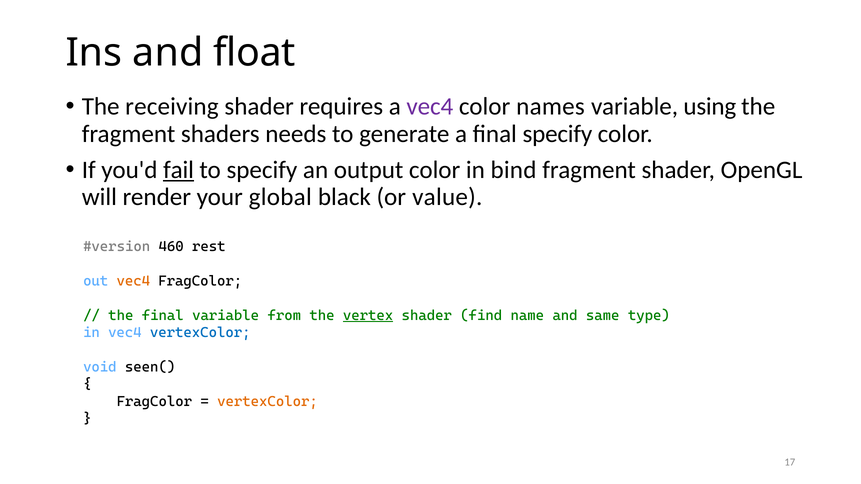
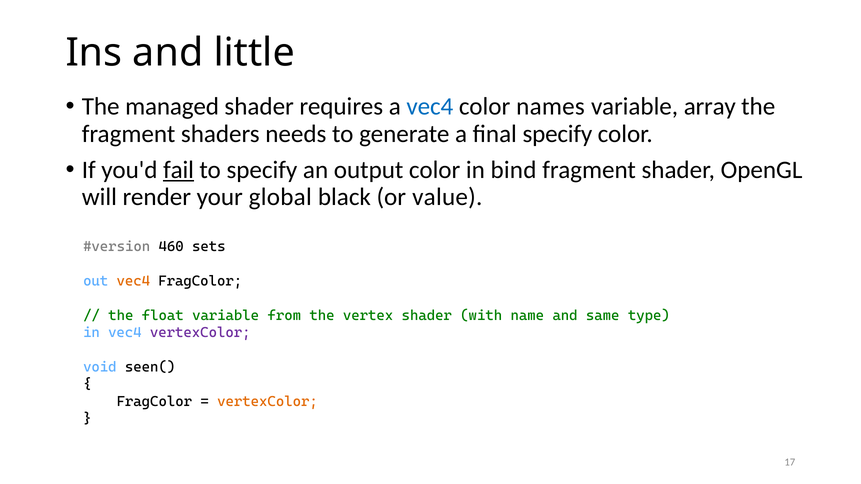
float: float -> little (254, 53)
receiving: receiving -> managed (172, 107)
vec4 colour: purple -> blue (430, 107)
using: using -> array (710, 107)
rest: rest -> sets (209, 247)
the final: final -> float (163, 316)
vertex underline: present -> none (368, 316)
find: find -> with (481, 316)
vertexColor colour: blue -> purple (200, 333)
